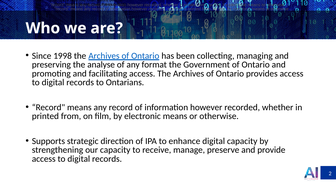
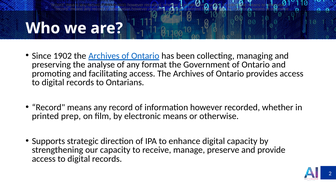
1998: 1998 -> 1902 (63, 56)
from: from -> prep (71, 116)
